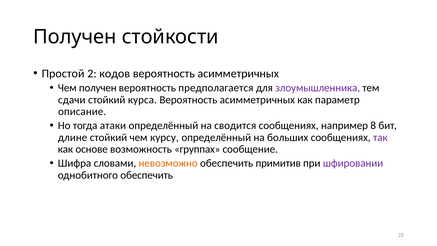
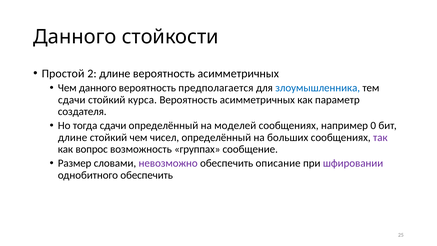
Получен: Получен -> Данного (75, 37)
2 кодов: кодов -> длине (115, 73)
Чем получен: получен -> данного (98, 88)
злоумышленника colour: purple -> blue (318, 88)
описание: описание -> создателя (82, 112)
тогда атаки: атаки -> сдачи (113, 126)
сводится: сводится -> моделей (235, 126)
8: 8 -> 0 (373, 126)
курсу: курсу -> чисел (165, 137)
основе: основе -> вопрос (92, 149)
Шифра: Шифра -> Размер (75, 163)
невозможно colour: orange -> purple (168, 163)
примитив: примитив -> описание (278, 163)
